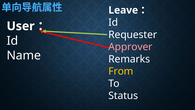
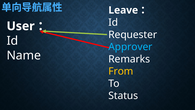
Approver colour: pink -> light blue (130, 47)
